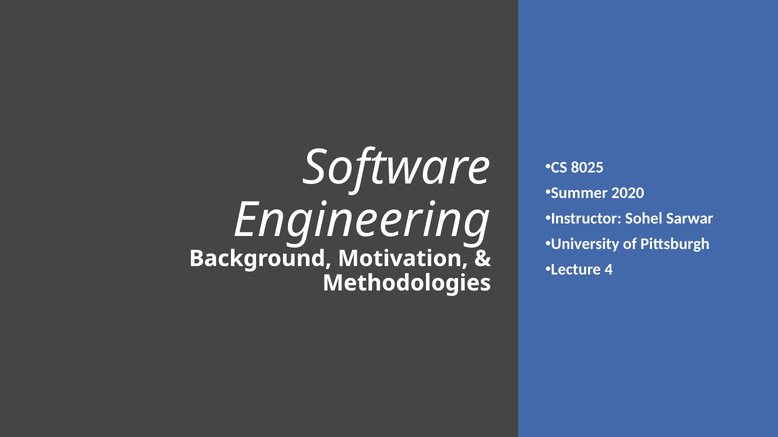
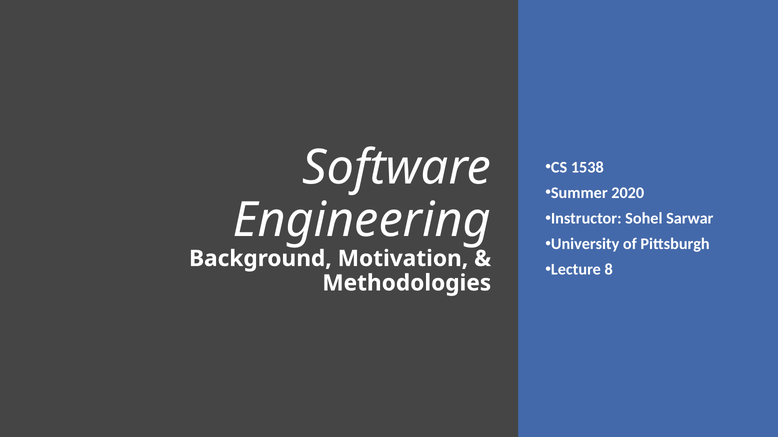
8025: 8025 -> 1538 (587, 167)
4: 4 -> 8 (609, 270)
